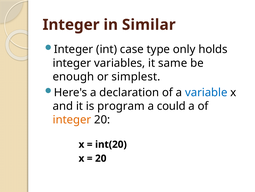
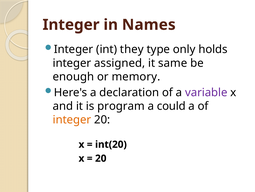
Similar: Similar -> Names (149, 25)
case: case -> they (132, 49)
variables: variables -> assigned (120, 63)
simplest: simplest -> memory (136, 76)
variable colour: blue -> purple (206, 92)
